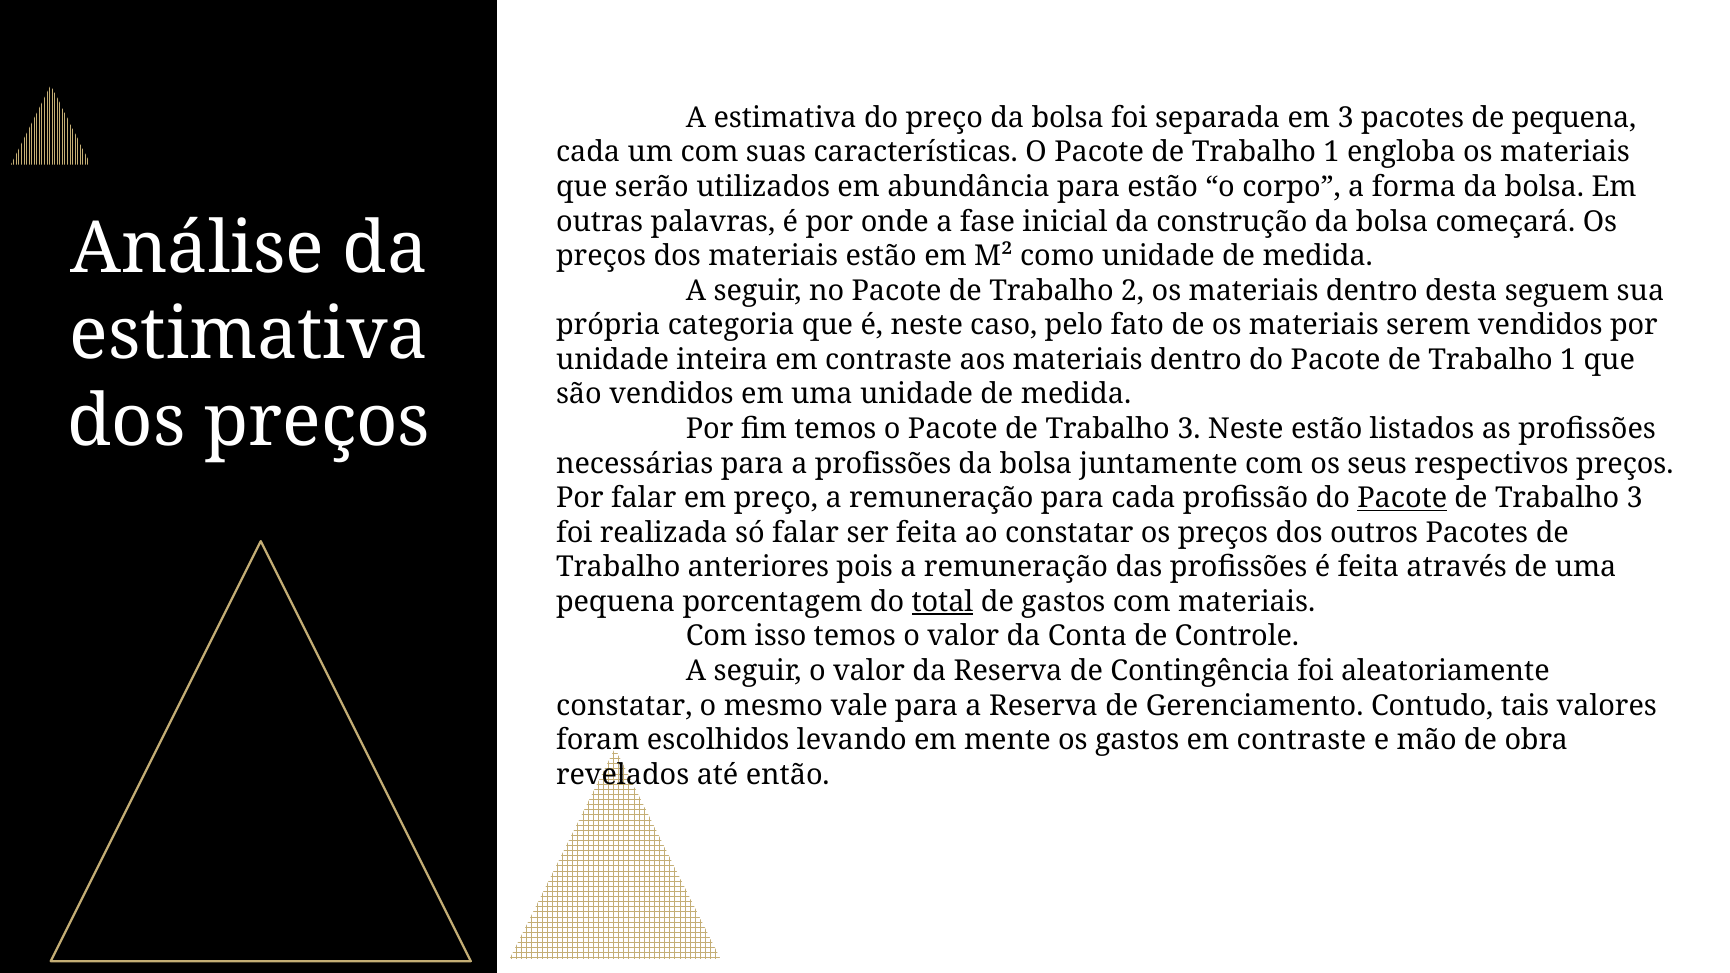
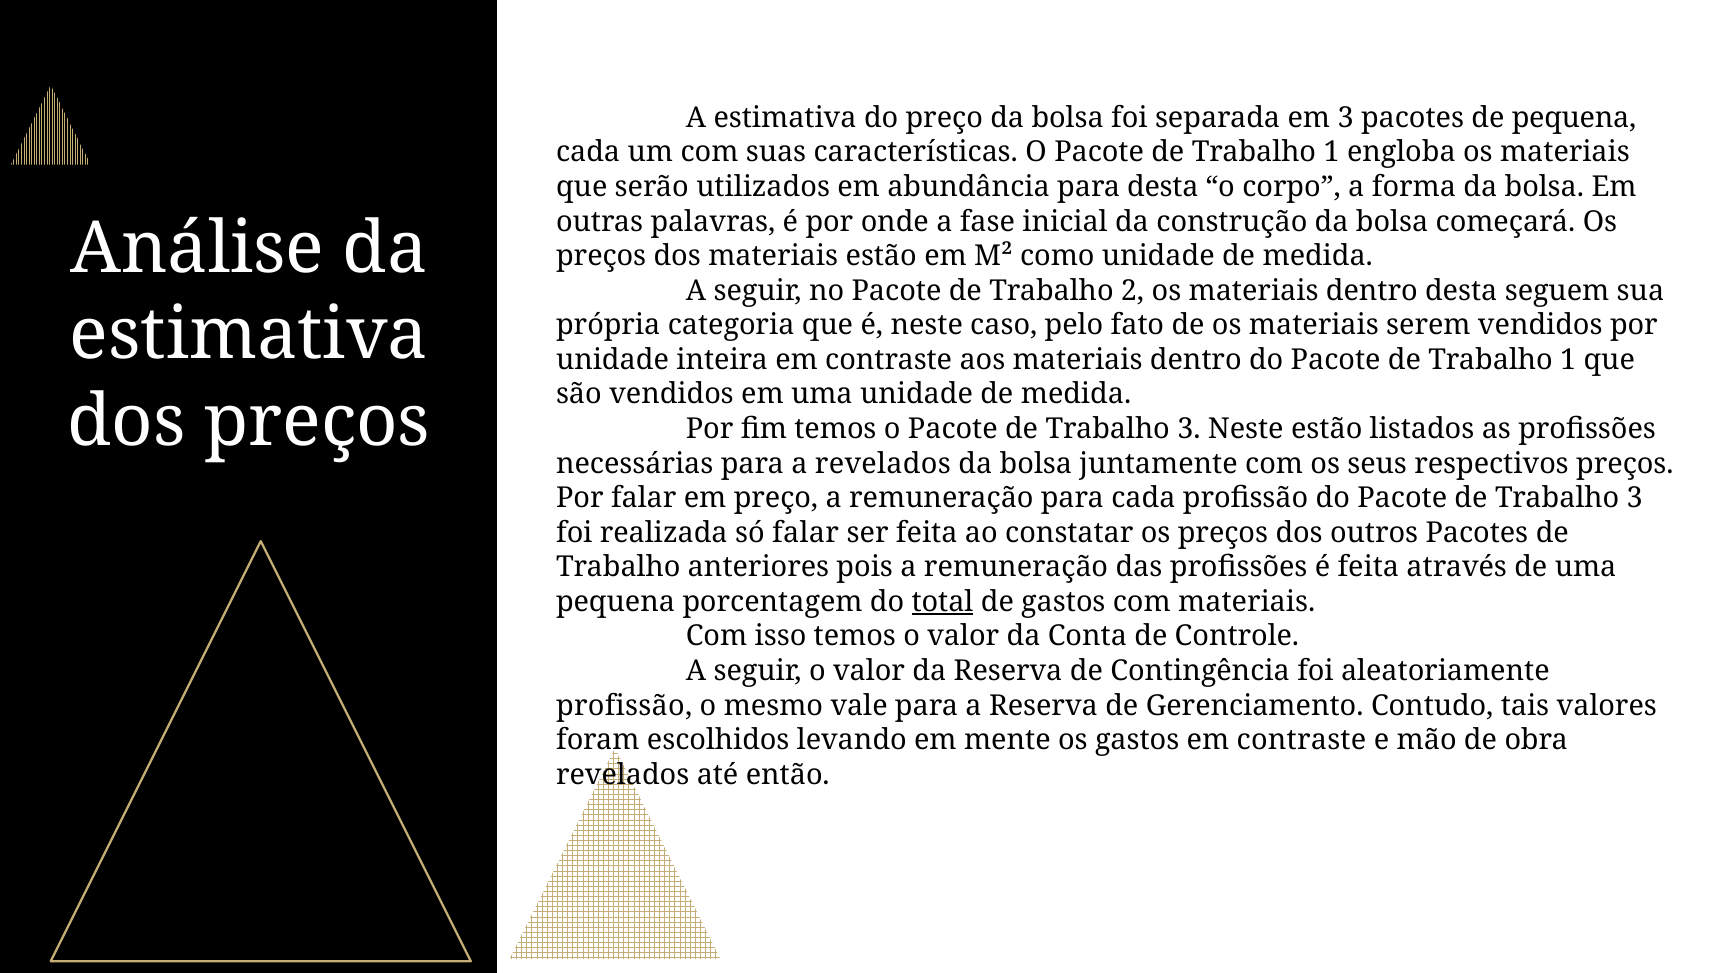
para estão: estão -> desta (1163, 187)
a profissões: profissões -> revelados (883, 464)
Pacote underline: present -> none (1402, 498)
constatar: constatar -> profissão (624, 706)
